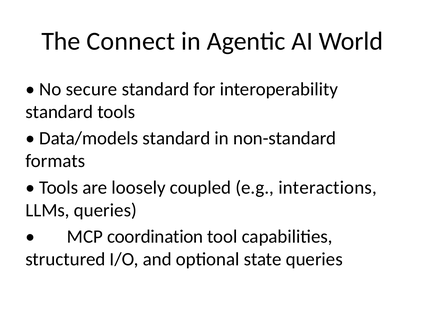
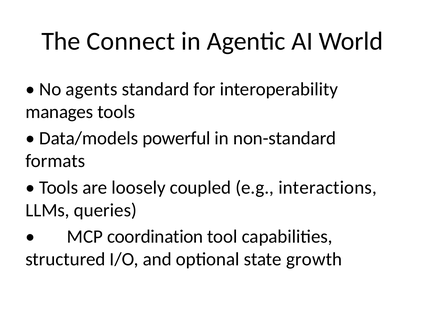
secure: secure -> agents (92, 89)
standard: standard -> manages (59, 112)
Data/models standard: standard -> powerful (177, 138)
state queries: queries -> growth (314, 259)
